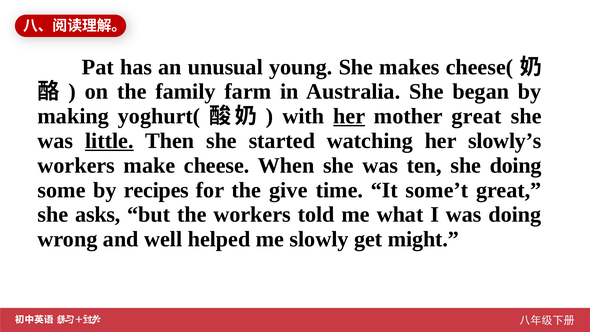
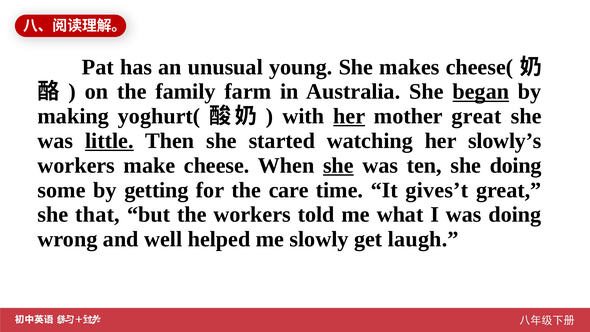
began underline: none -> present (481, 92)
she underline: none -> present (338, 165)
recipes: recipes -> getting (156, 190)
give: give -> care (289, 190)
some’t: some’t -> gives’t (437, 190)
asks: asks -> that (98, 215)
might: might -> laugh (423, 239)
